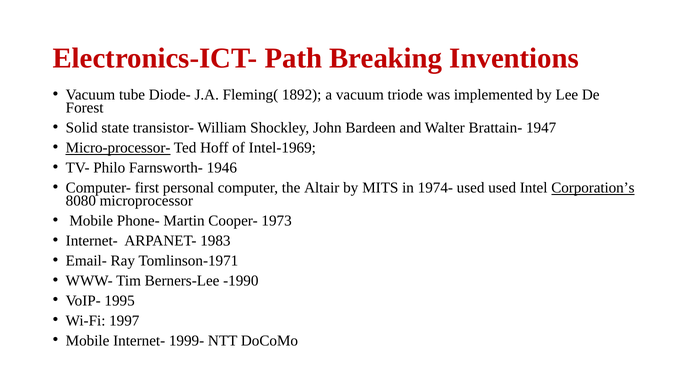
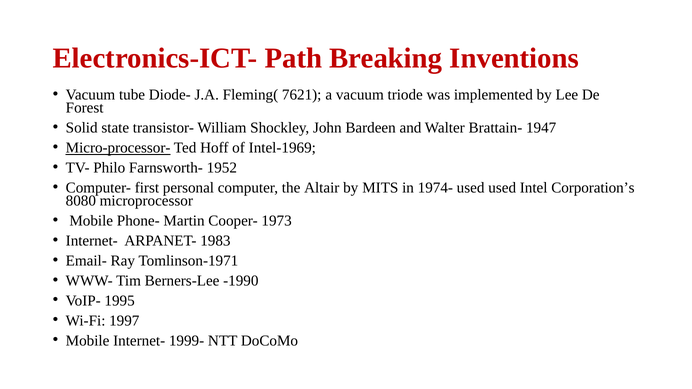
1892: 1892 -> 7621 (302, 95)
1946: 1946 -> 1952 (222, 168)
Corporation’s underline: present -> none (593, 188)
